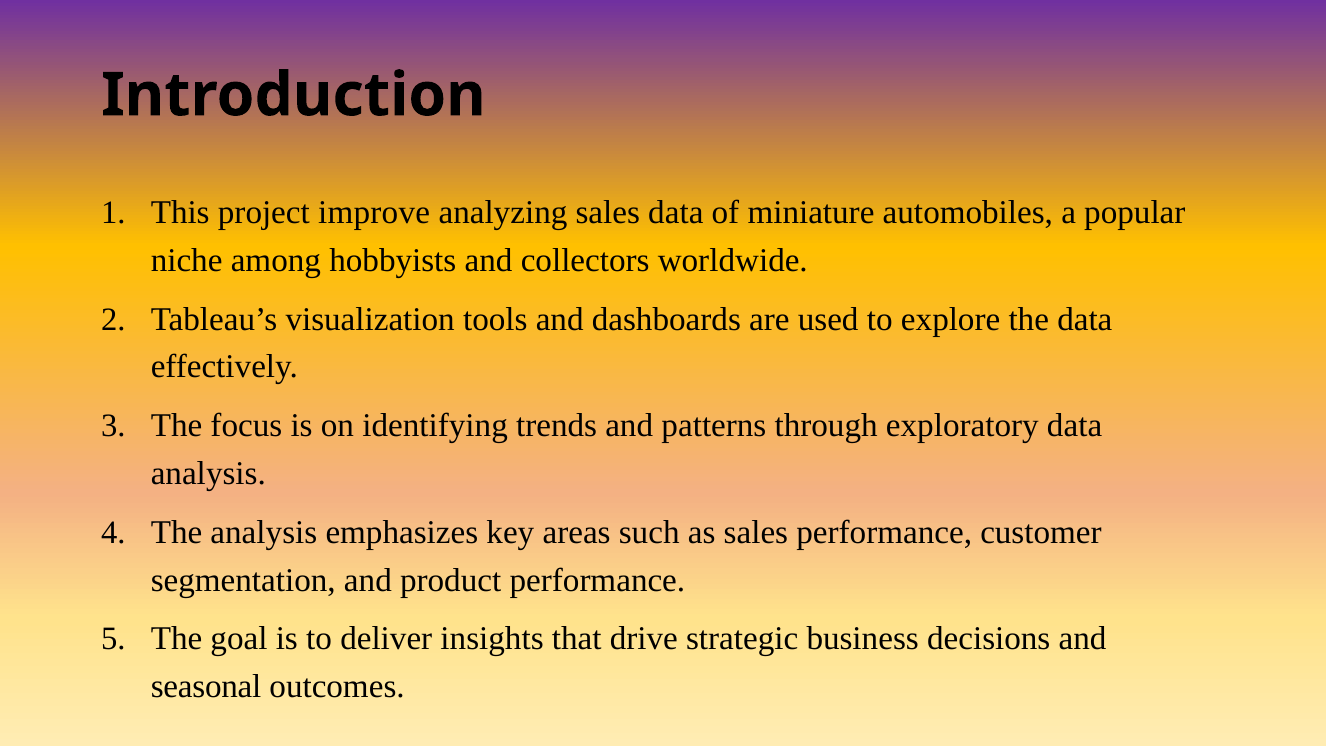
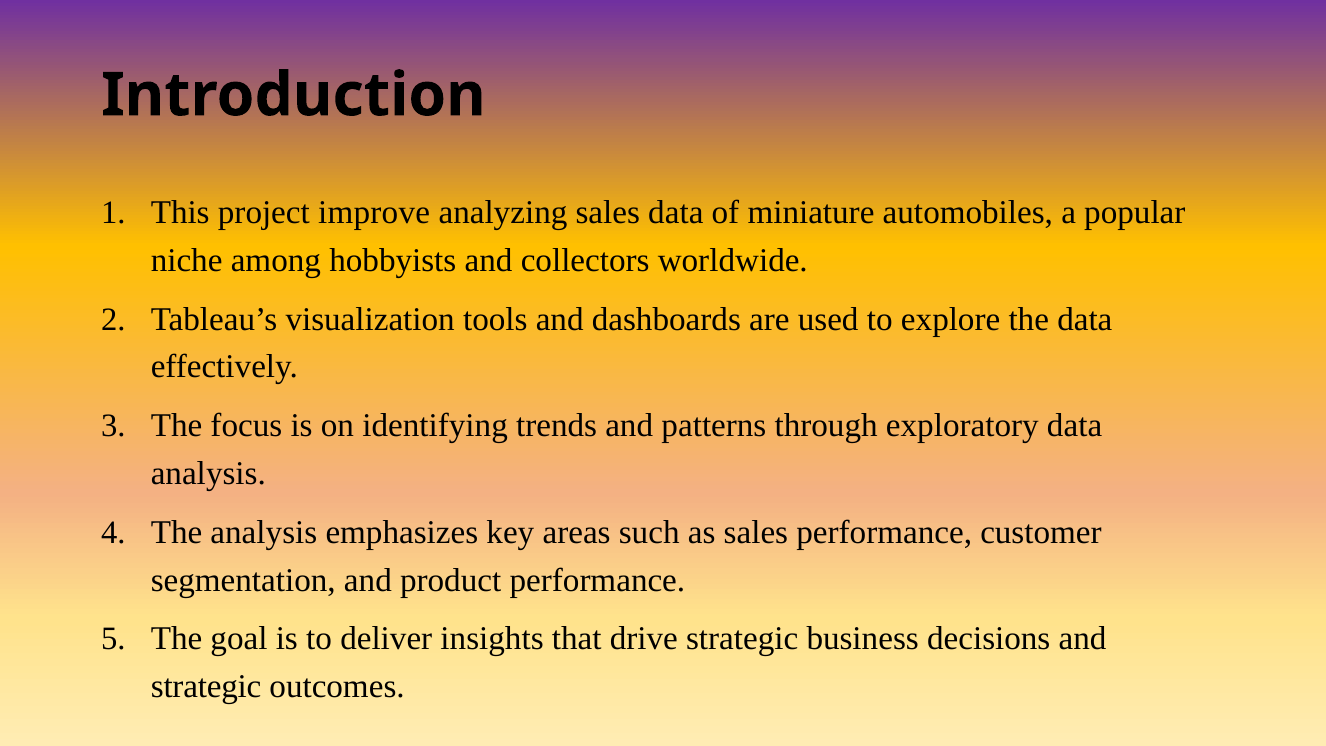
seasonal: seasonal -> strategic (206, 686)
